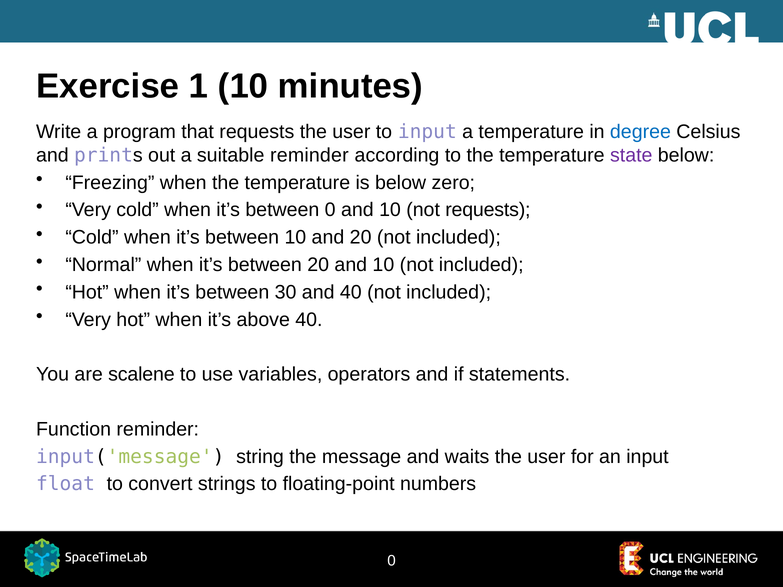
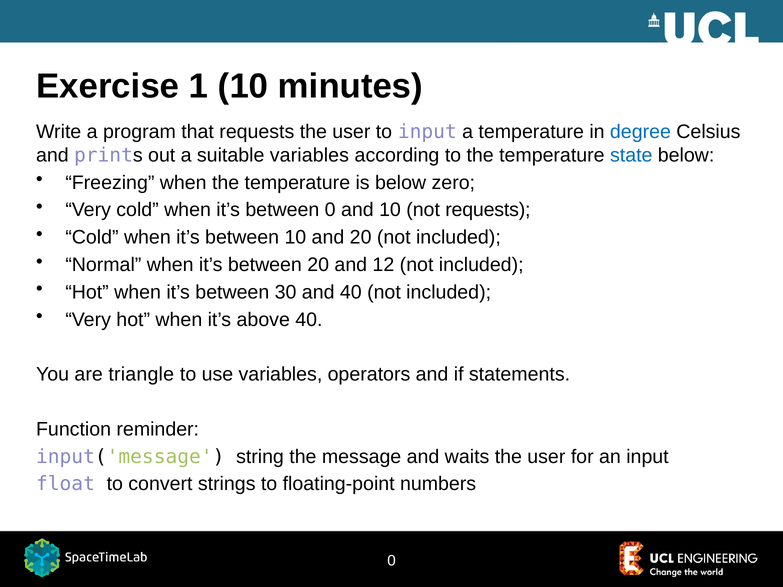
suitable reminder: reminder -> variables (309, 155)
state colour: purple -> blue (631, 155)
20 and 10: 10 -> 12 (383, 265)
scalene: scalene -> triangle (141, 375)
